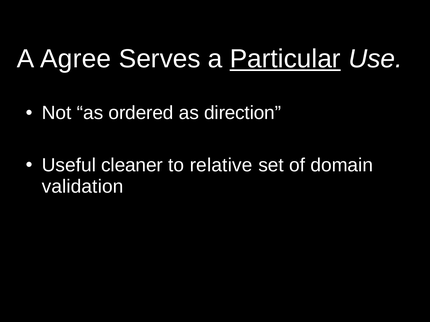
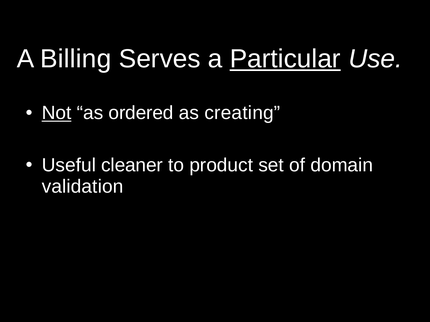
Agree: Agree -> Billing (76, 59)
Not underline: none -> present (57, 113)
direction: direction -> creating (242, 113)
relative: relative -> product (221, 165)
